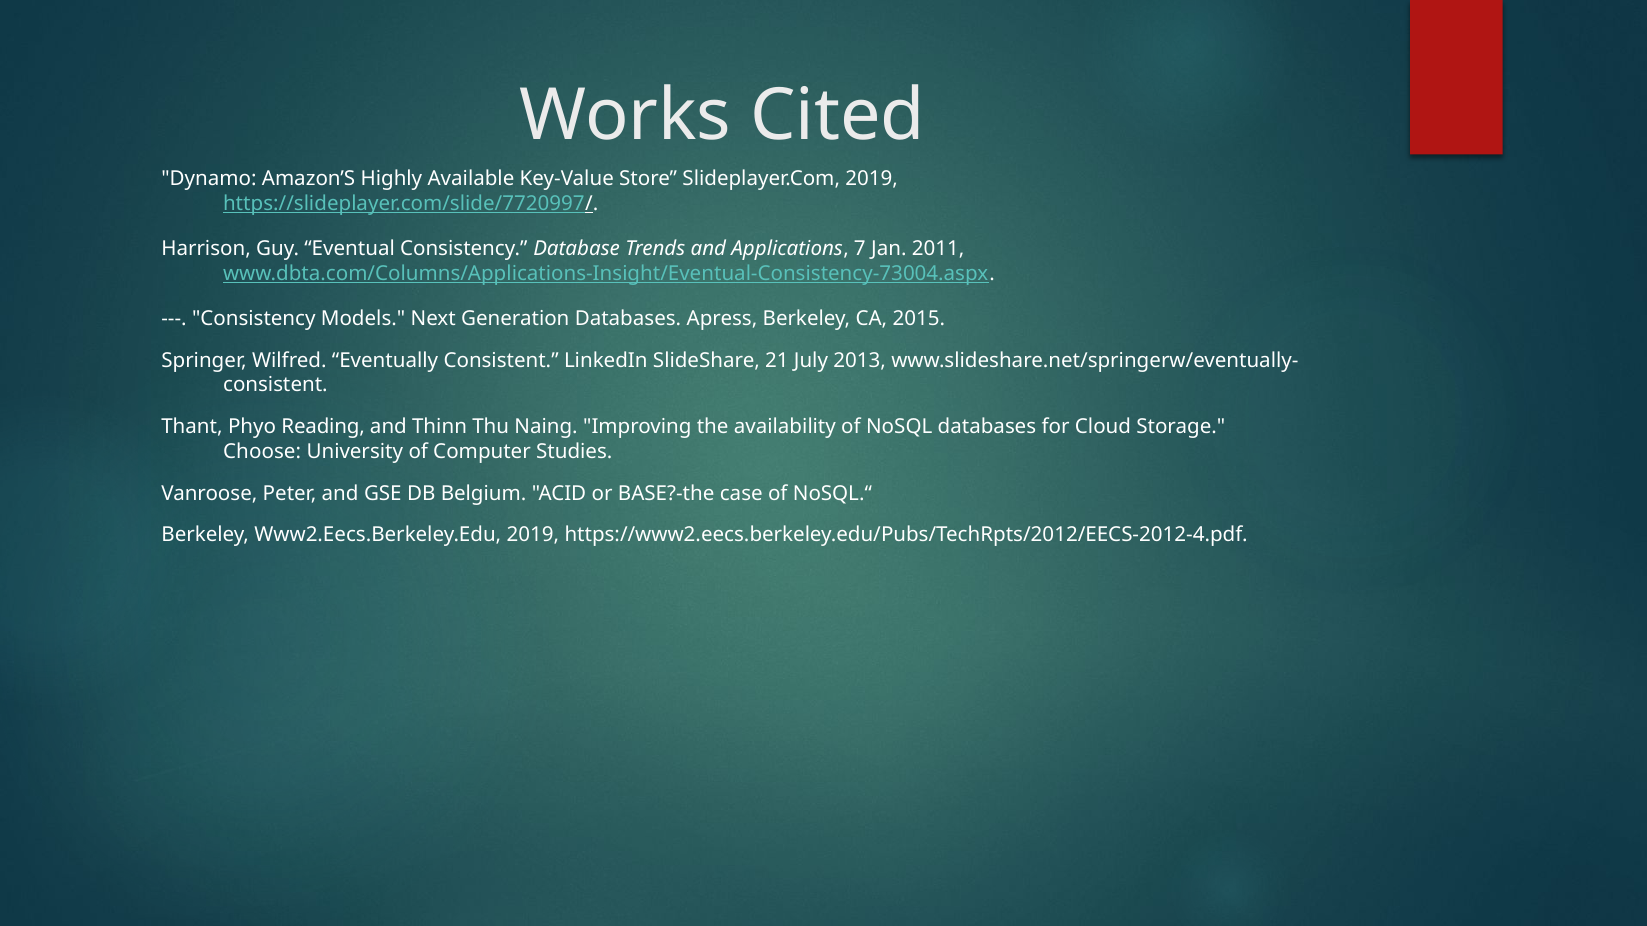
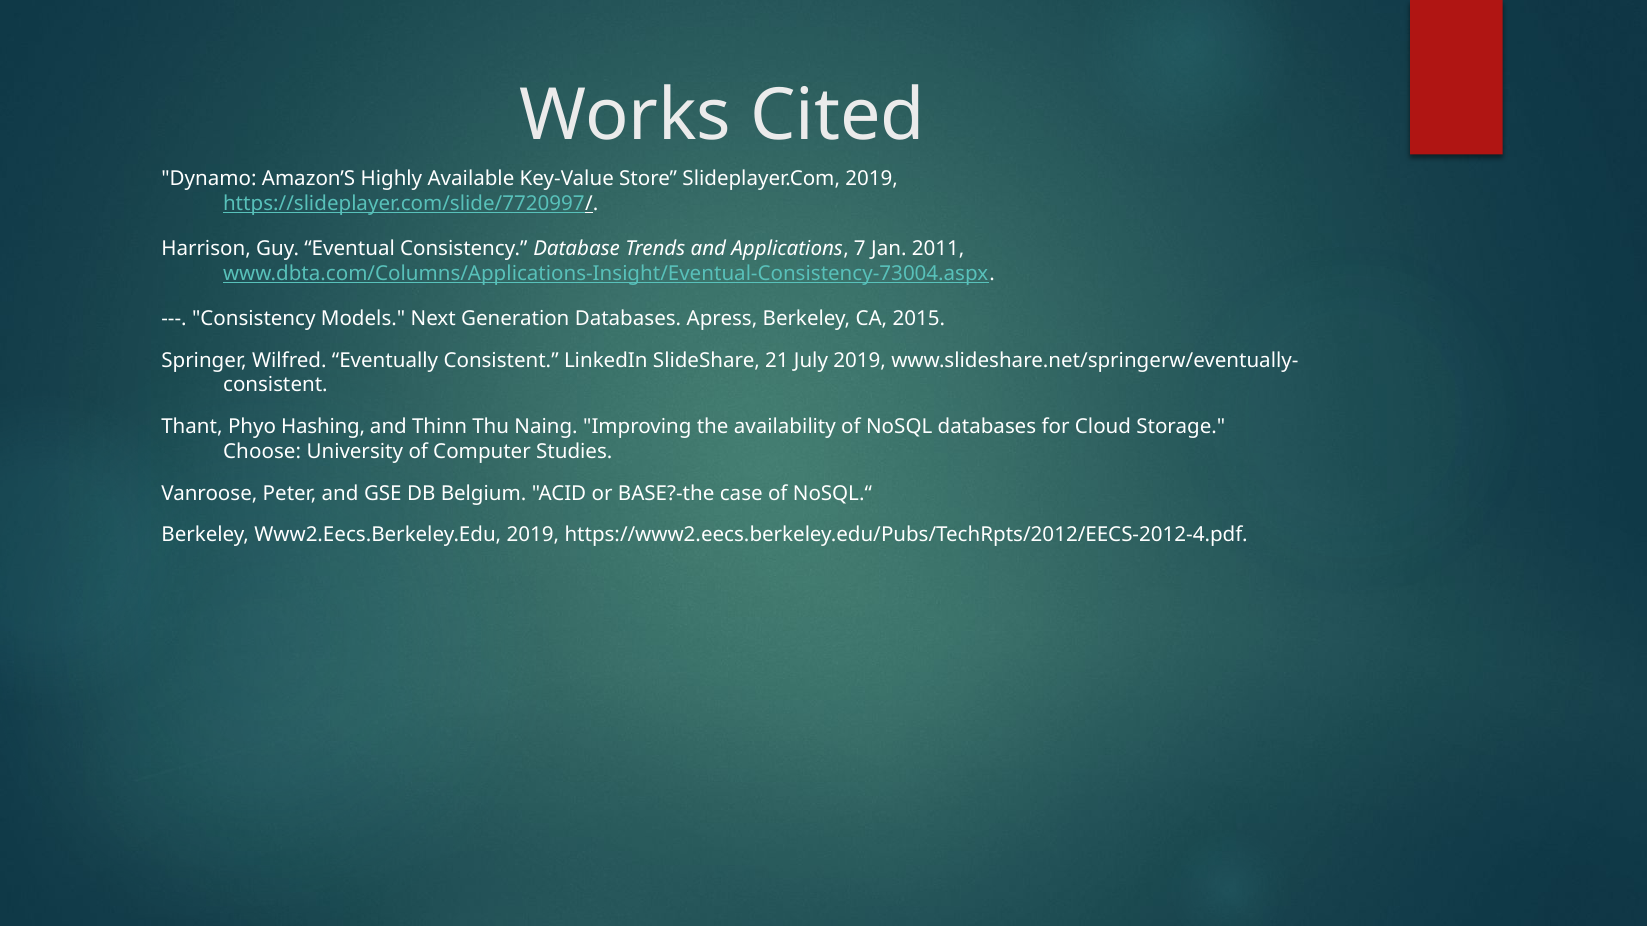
July 2013: 2013 -> 2019 (860, 360)
Reading: Reading -> Hashing (323, 427)
